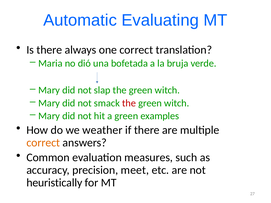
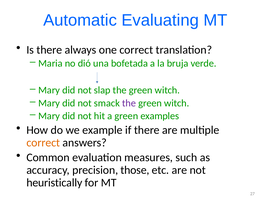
the colour: red -> purple (129, 103)
weather: weather -> example (102, 130)
meet: meet -> those (135, 170)
